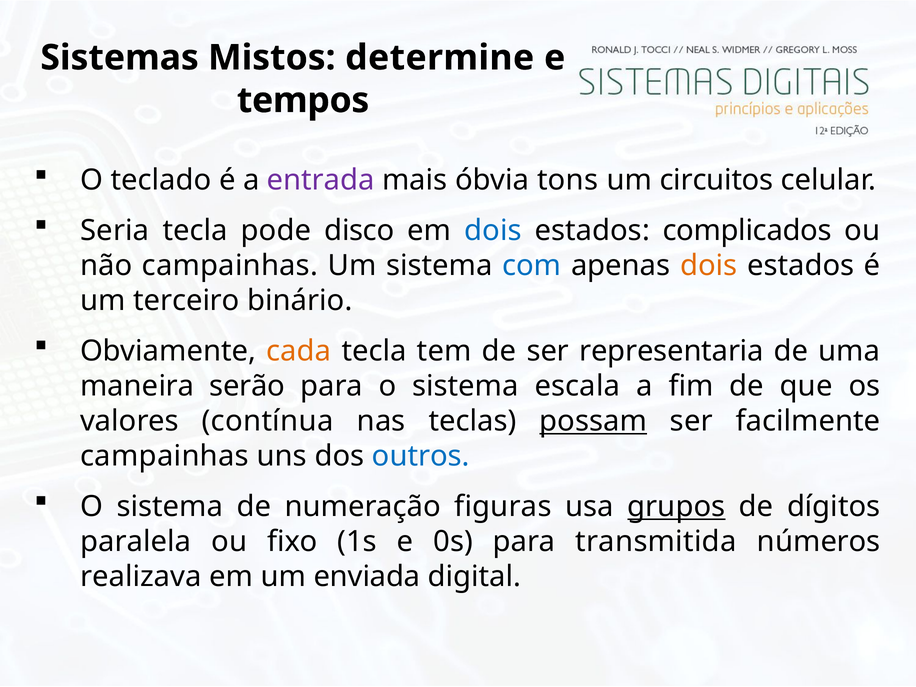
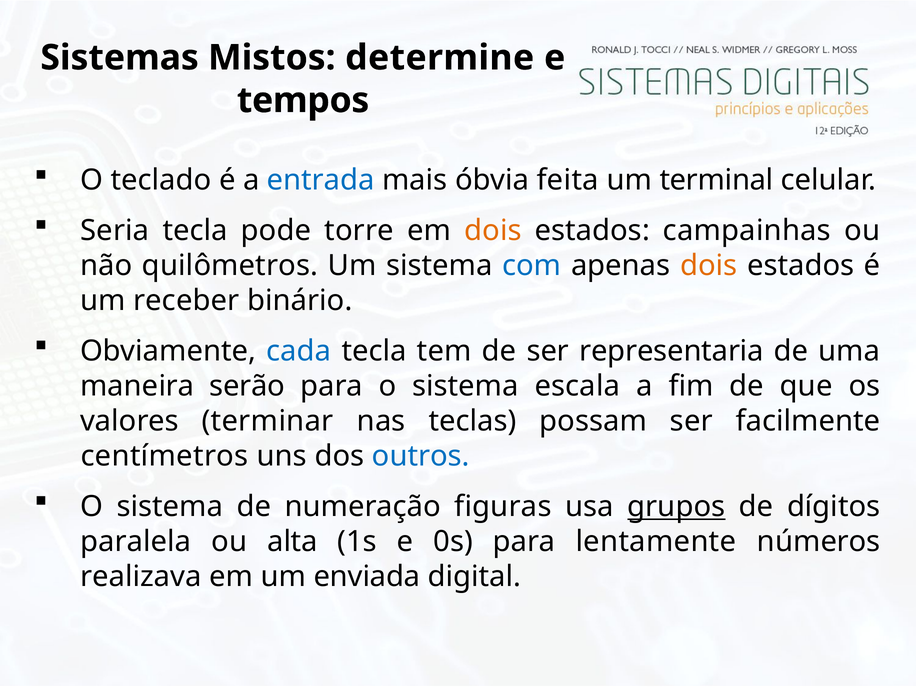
entrada colour: purple -> blue (321, 180)
tons: tons -> feita (568, 180)
circuitos: circuitos -> terminal (717, 180)
disco: disco -> torre (359, 230)
dois colour: blue -> orange (493, 230)
complicados: complicados -> campainhas (747, 230)
não campainhas: campainhas -> quilômetros (230, 266)
terceiro: terceiro -> receber (186, 301)
cada colour: orange -> blue (299, 351)
contínua: contínua -> terminar (268, 421)
possam underline: present -> none (593, 421)
campainhas: campainhas -> centímetros (165, 456)
fixo: fixo -> alta (292, 542)
transmitida: transmitida -> lentamente (656, 542)
